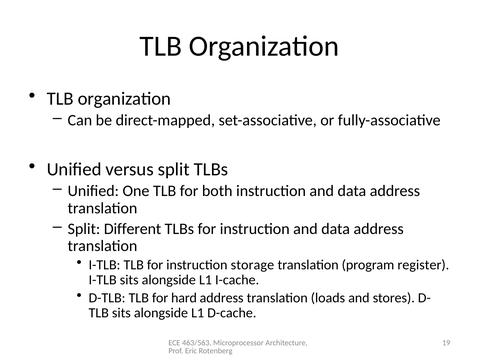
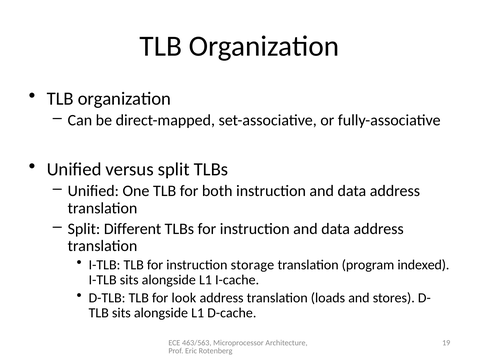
register: register -> indexed (423, 265)
hard: hard -> look (184, 298)
